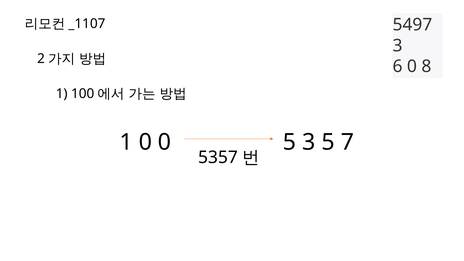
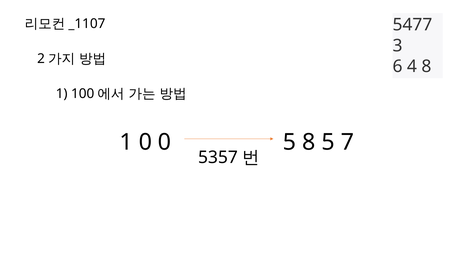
5497: 5497 -> 5477 (412, 25)
6 0: 0 -> 4 (412, 67)
5 3: 3 -> 8 (309, 142)
